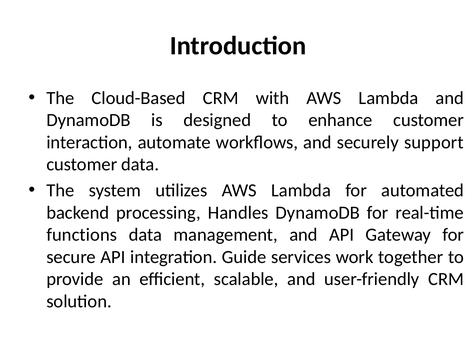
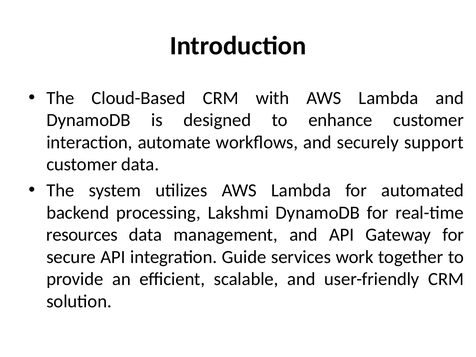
Handles: Handles -> Lakshmi (238, 213)
functions: functions -> resources (82, 235)
